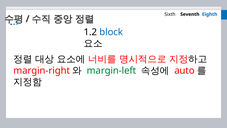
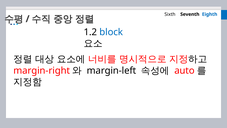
margin-left colour: green -> black (111, 70)
